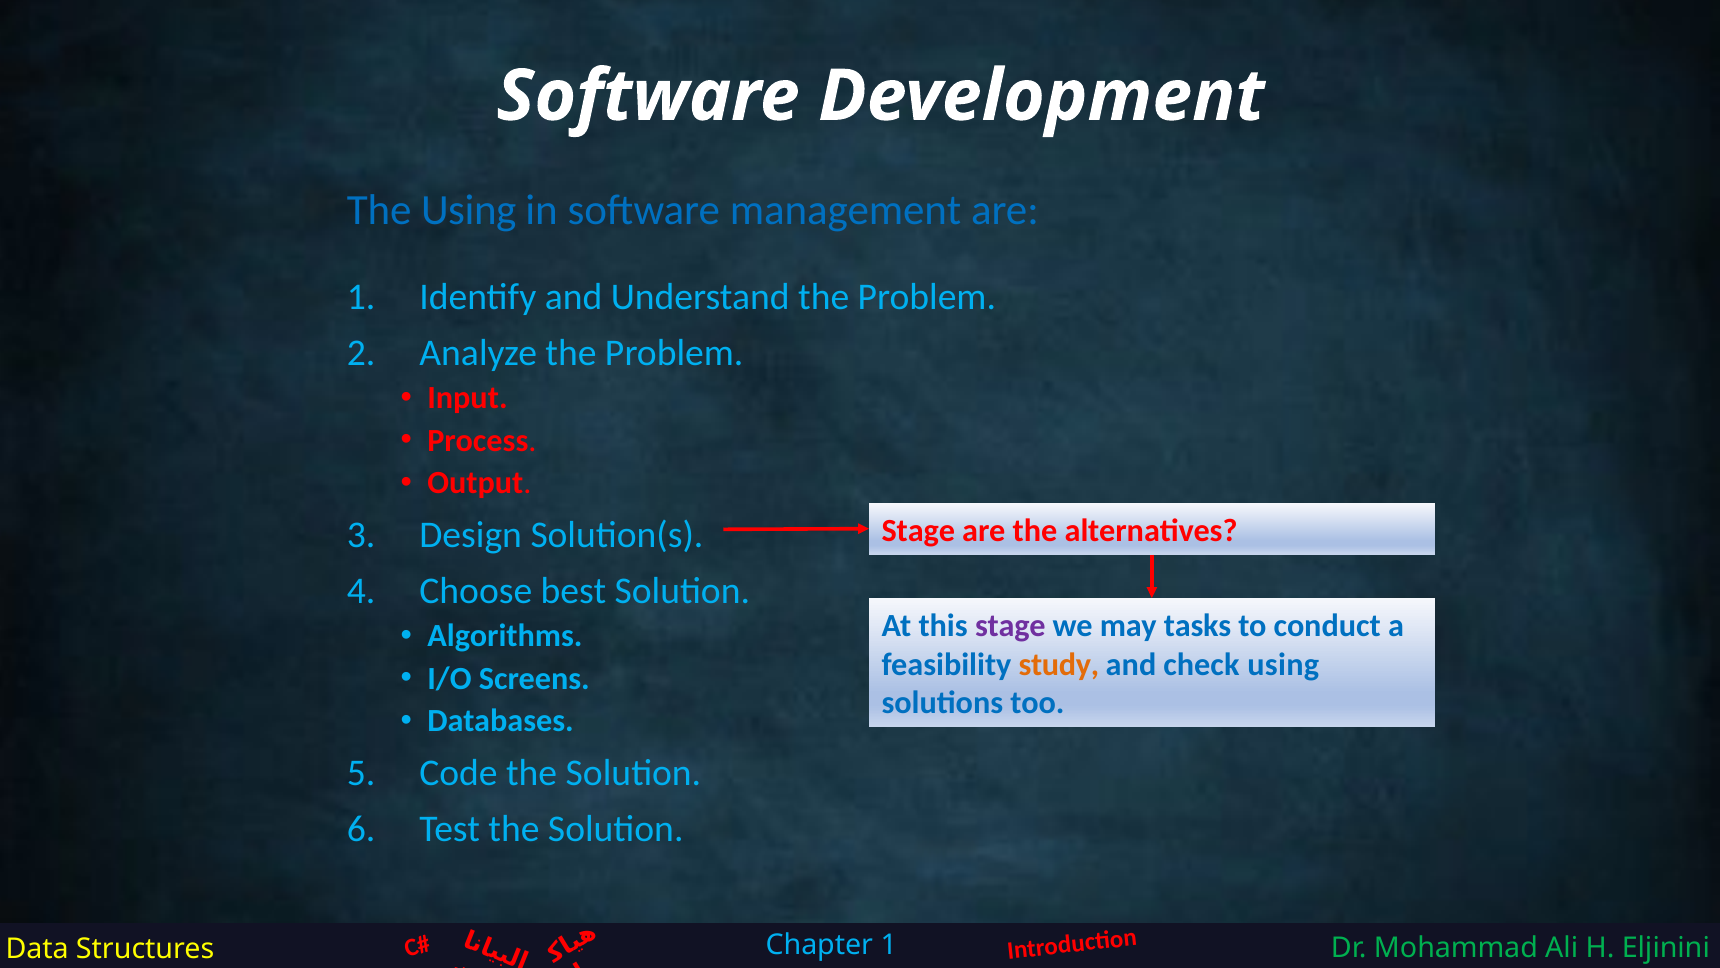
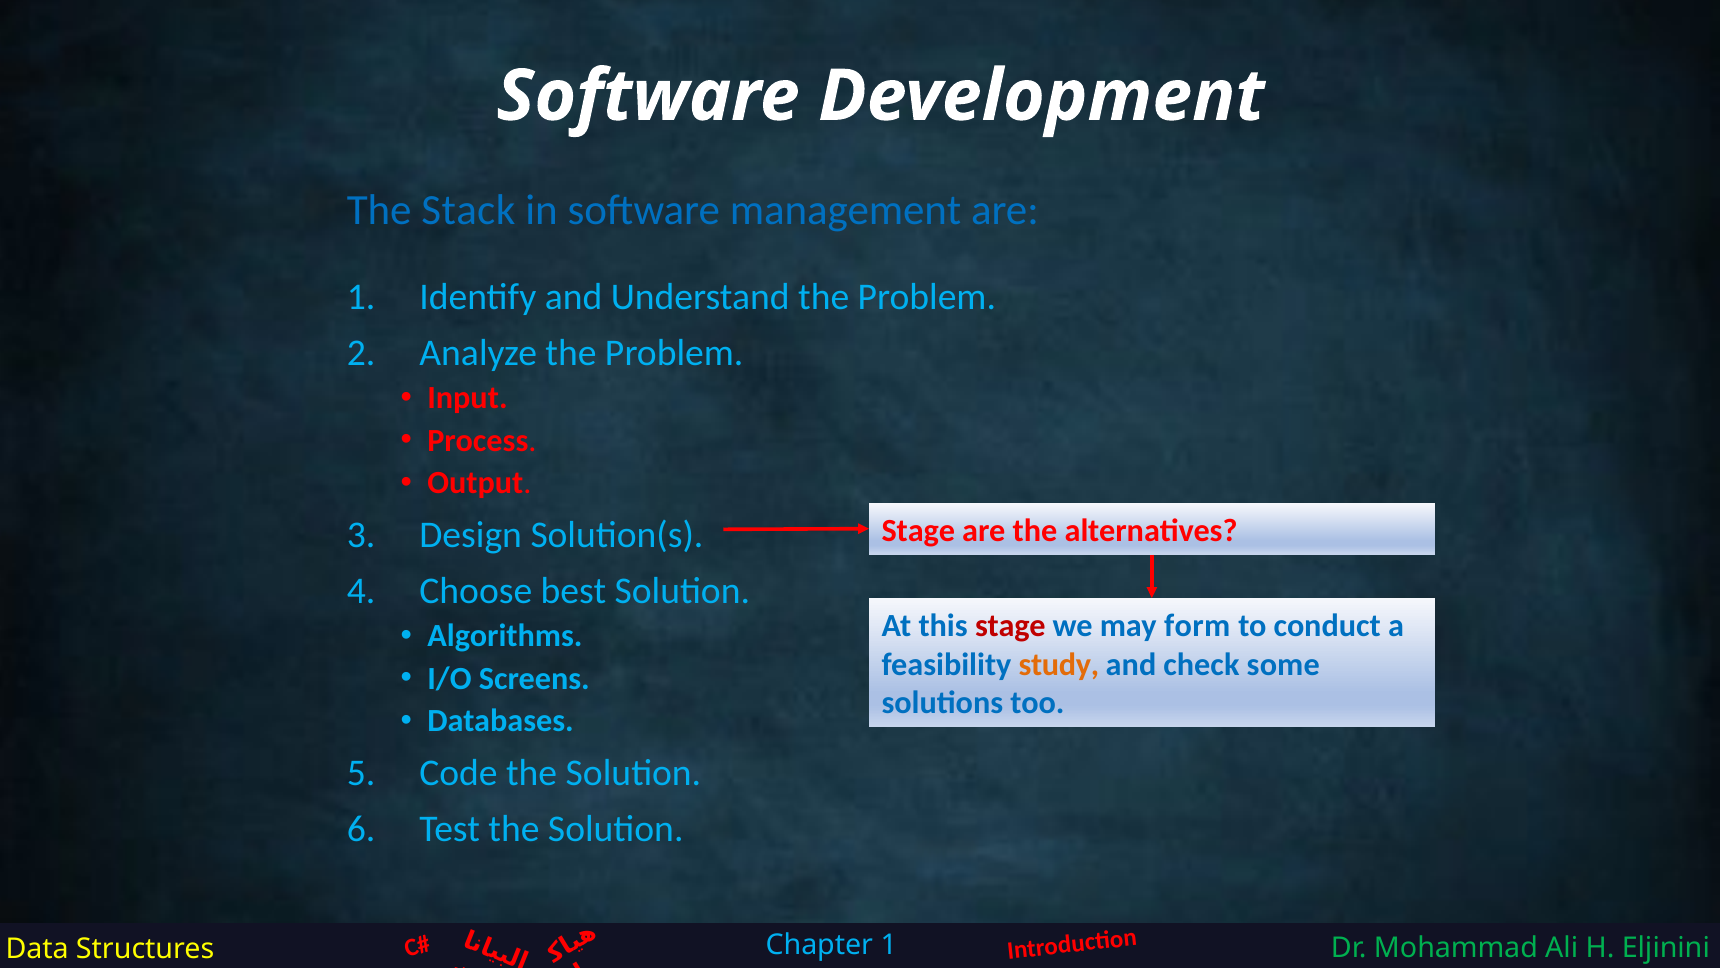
The Using: Using -> Stack (468, 210)
stage colour: purple -> red (1010, 626)
tasks: tasks -> form (1197, 626)
check using: using -> some (1283, 664)
